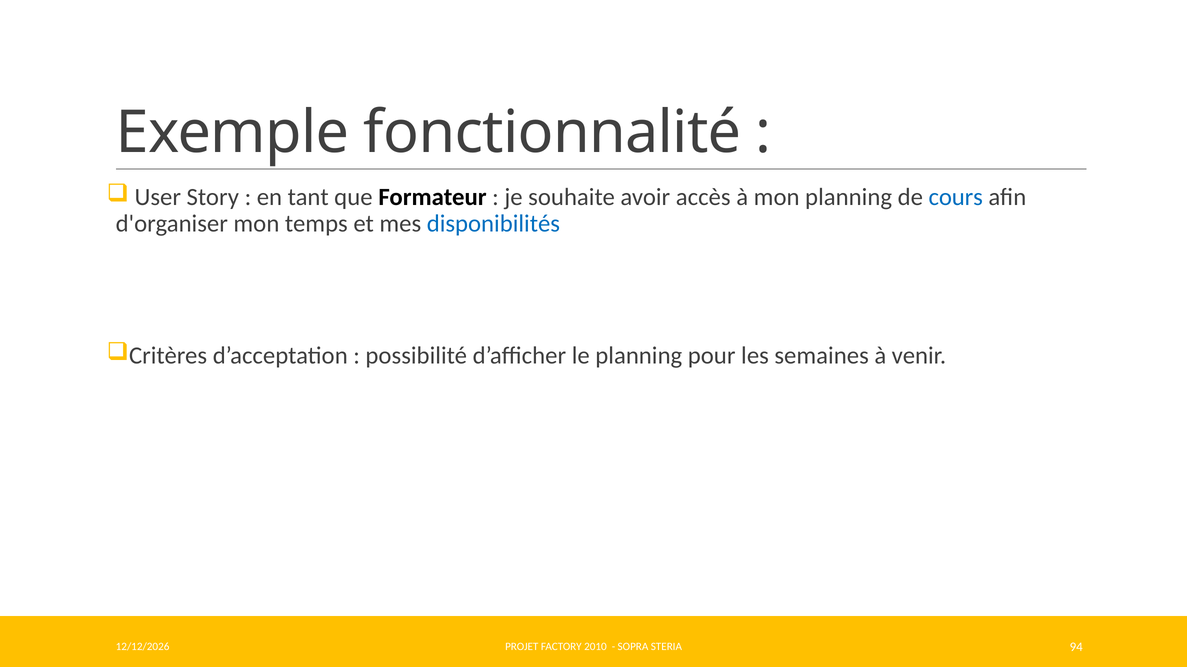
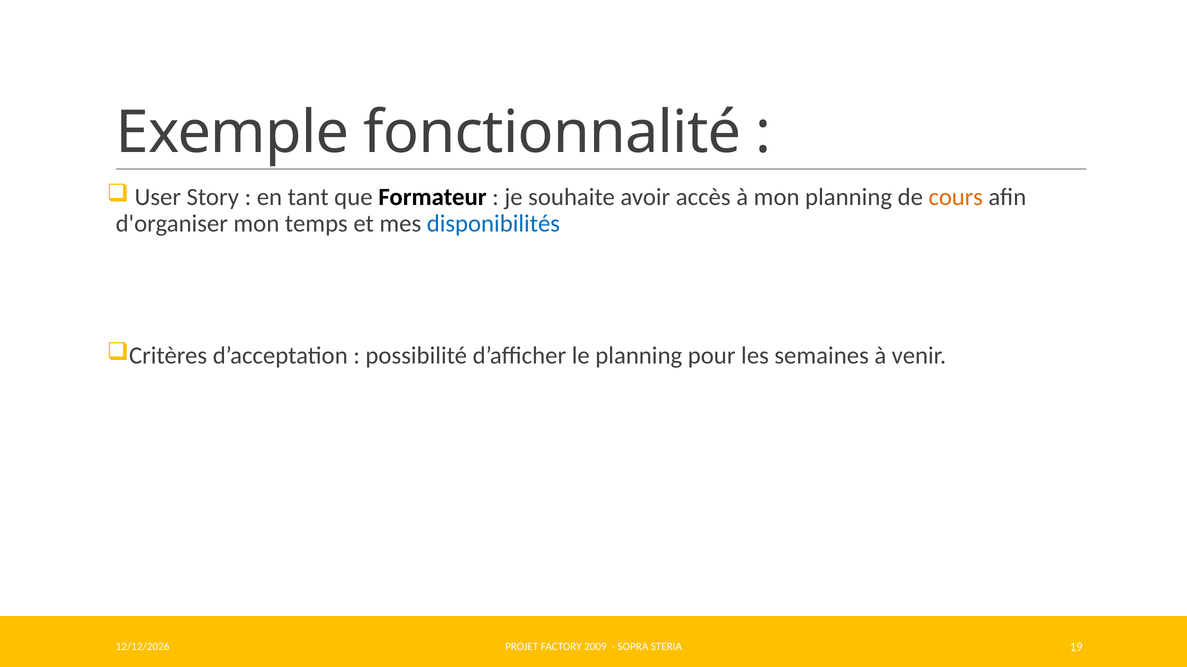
cours colour: blue -> orange (956, 197)
2010: 2010 -> 2009 (595, 647)
94: 94 -> 19 (1076, 647)
